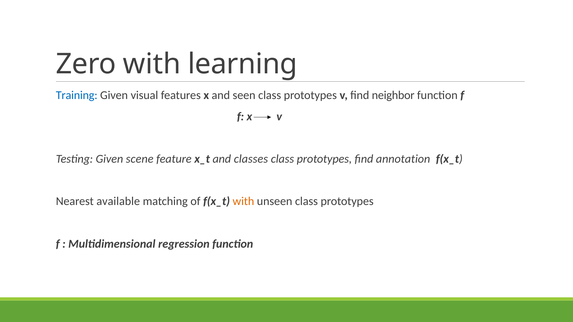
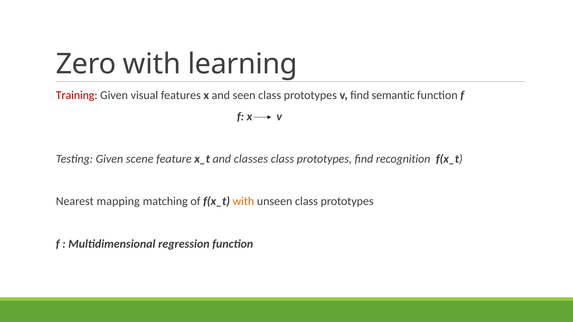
Training colour: blue -> red (77, 95)
neighbor: neighbor -> semantic (393, 95)
annotation: annotation -> recognition (403, 159)
available: available -> mapping (118, 202)
